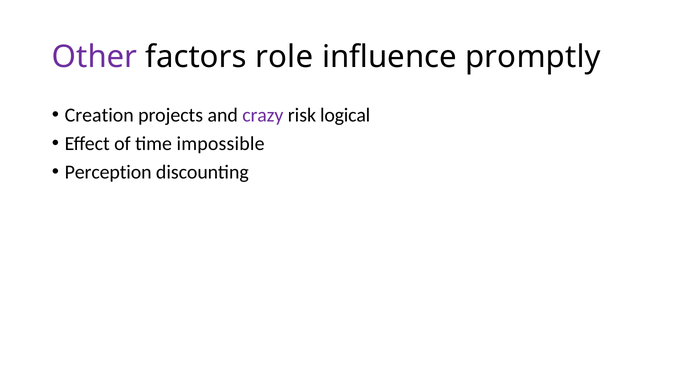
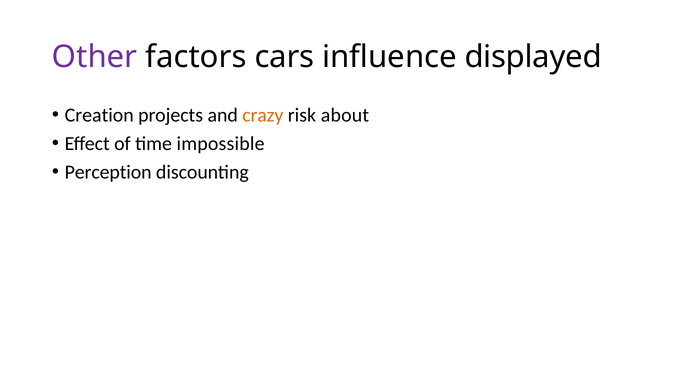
role: role -> cars (285, 57)
promptly: promptly -> displayed (533, 57)
crazy colour: purple -> orange (263, 115)
logical: logical -> about (345, 115)
